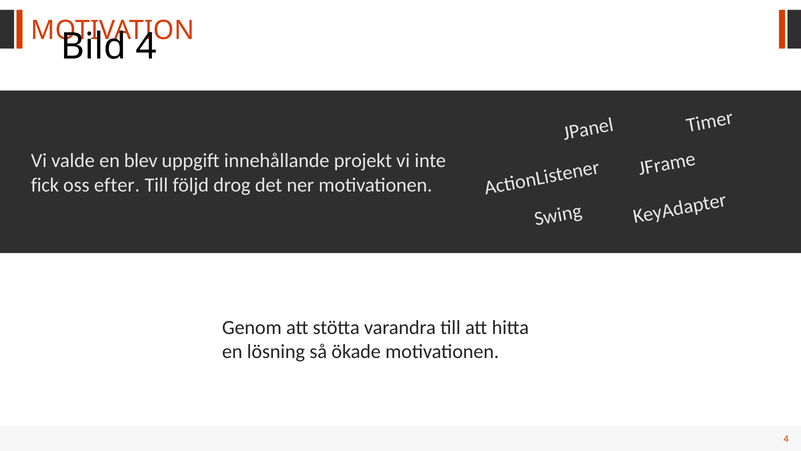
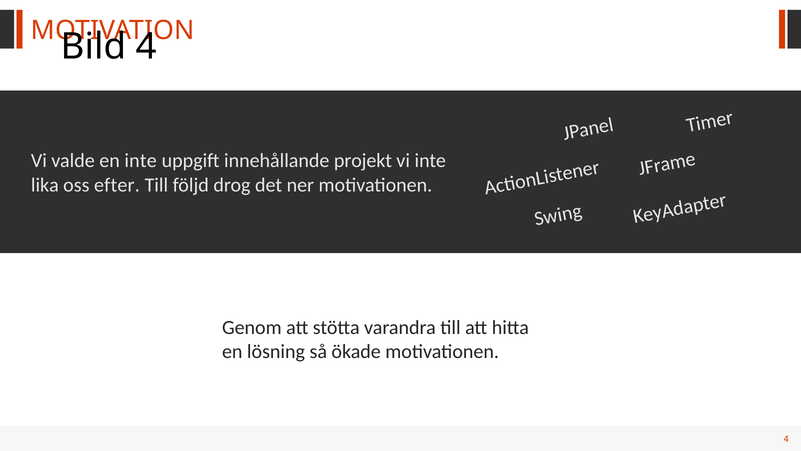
en blev: blev -> inte (141, 161)
fick: fick -> lika (45, 185)
